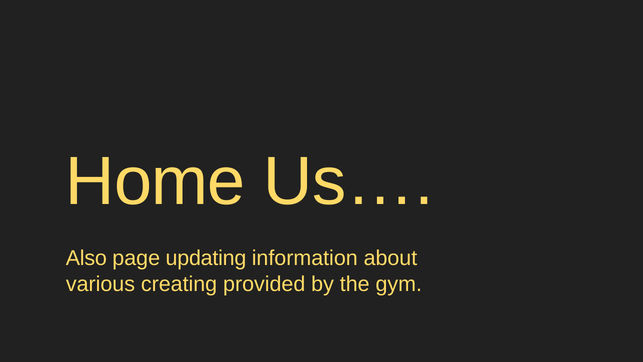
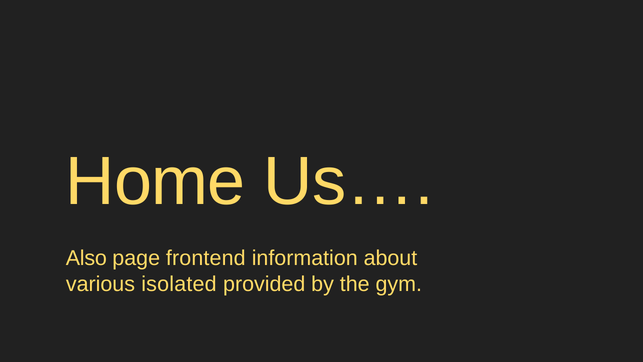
updating: updating -> frontend (206, 258)
creating: creating -> isolated (179, 284)
